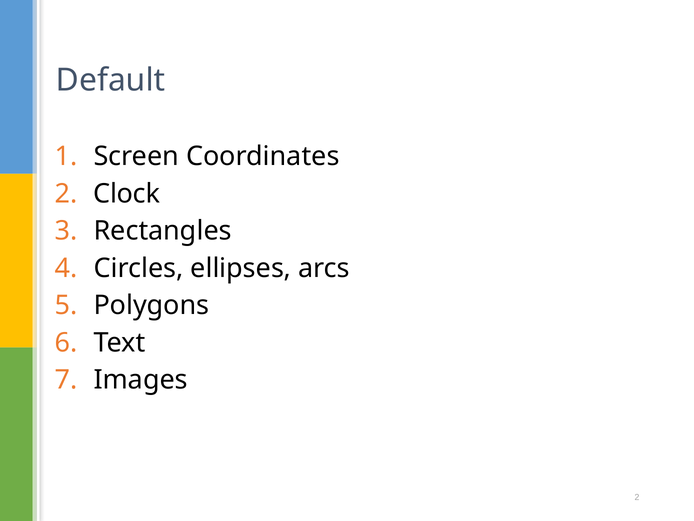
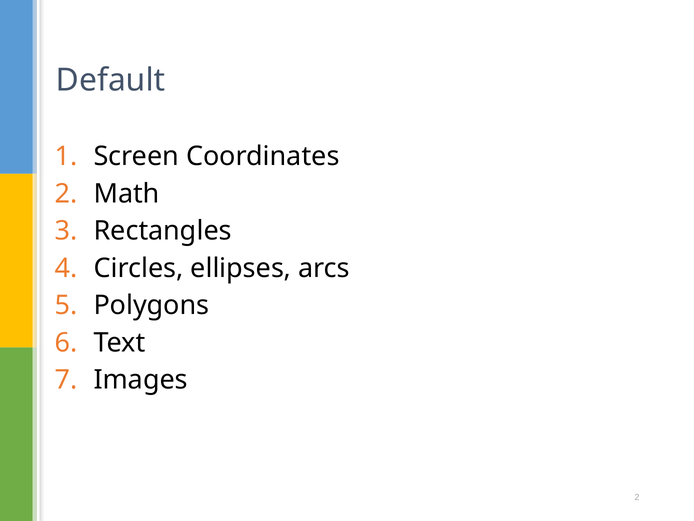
Clock: Clock -> Math (127, 194)
